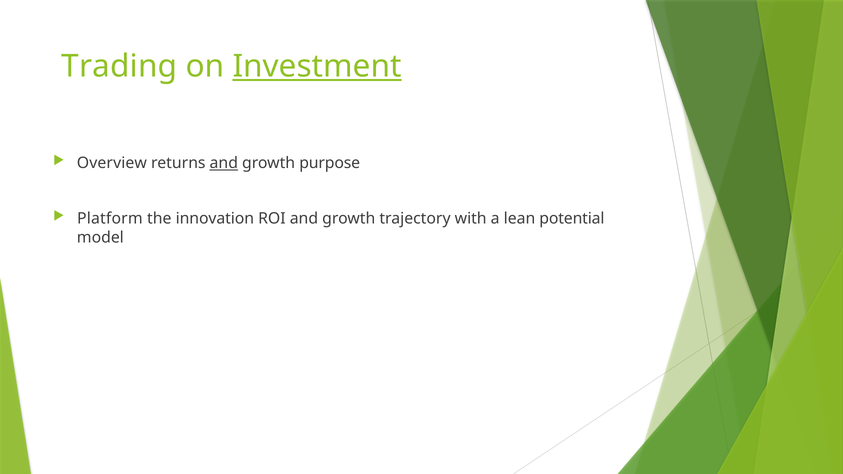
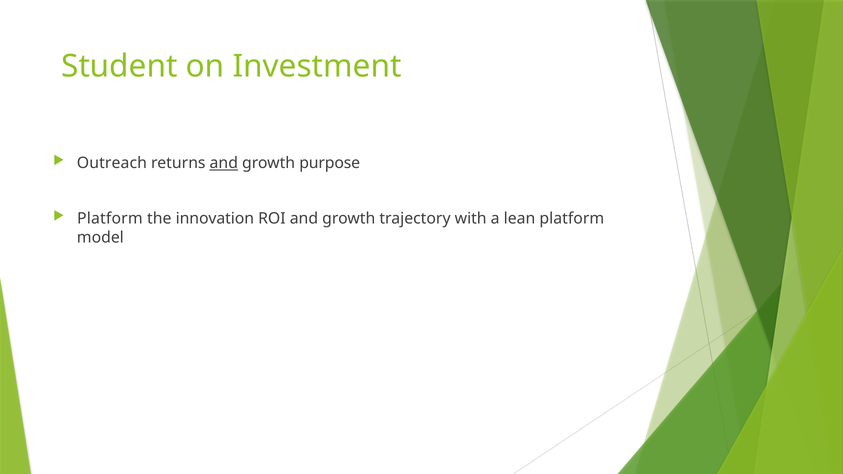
Trading: Trading -> Student (119, 66)
Investment underline: present -> none (317, 66)
Overview: Overview -> Outreach (112, 163)
lean potential: potential -> platform (572, 219)
